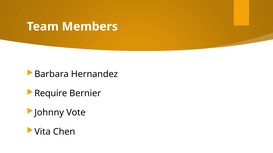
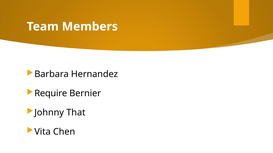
Vote: Vote -> That (76, 113)
